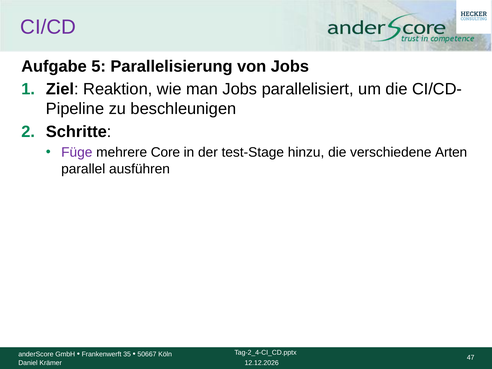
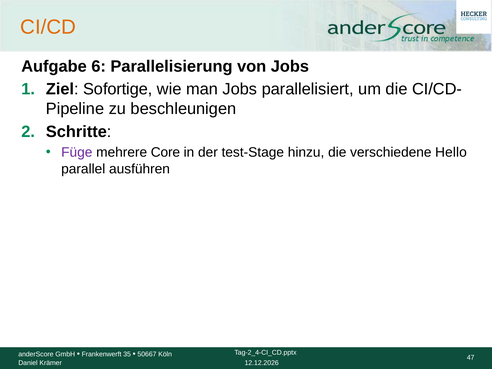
CI/CD colour: purple -> orange (48, 27)
5: 5 -> 6 (99, 66)
Reaktion: Reaktion -> Sofortige (118, 89)
Arten: Arten -> Hello (451, 152)
